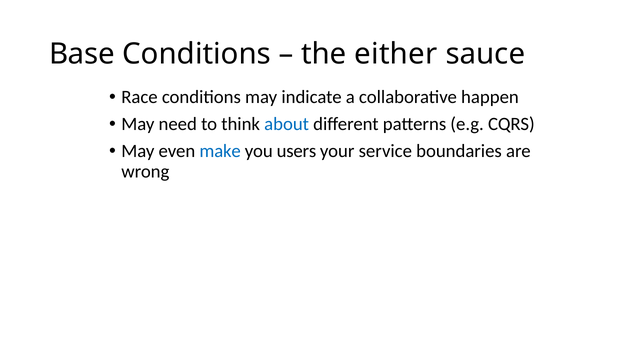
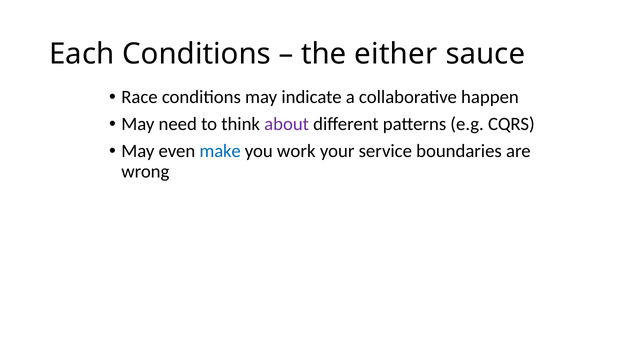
Base: Base -> Each (82, 54)
about colour: blue -> purple (287, 124)
users: users -> work (296, 151)
